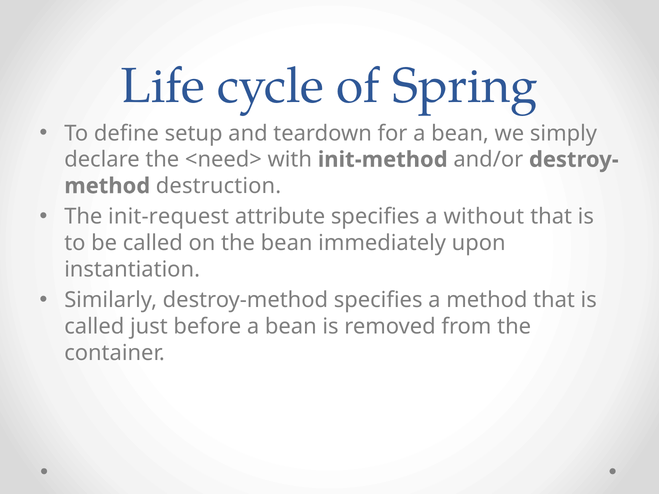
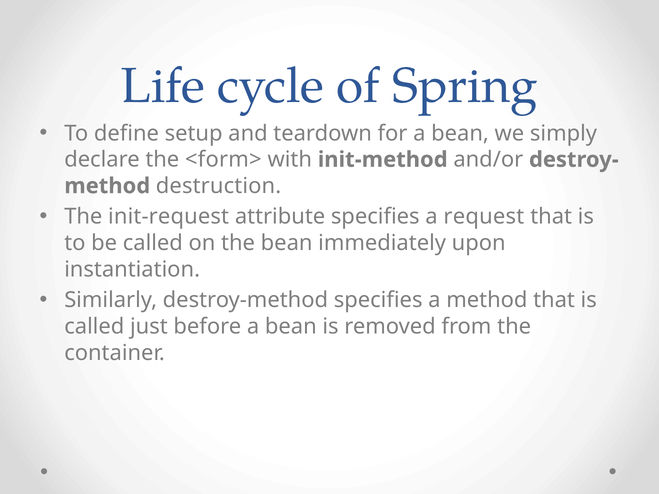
<need>: <need> -> <form> (223, 160)
without: without -> request (484, 217)
